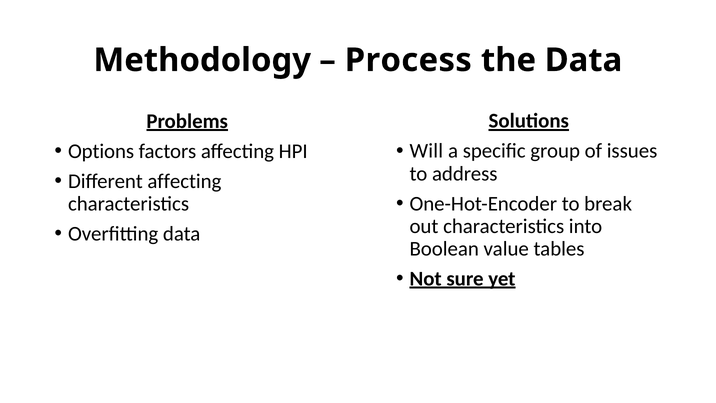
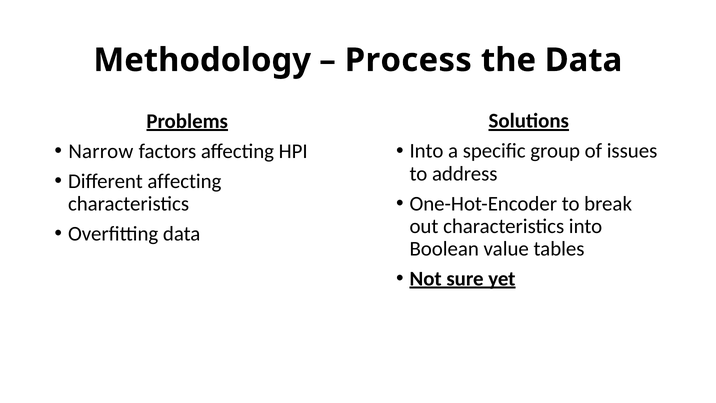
Will: Will -> Into (427, 151)
Options: Options -> Narrow (101, 151)
